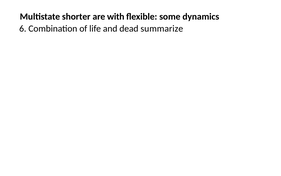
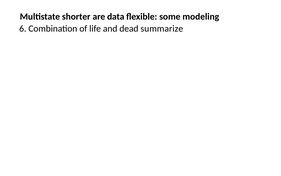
with: with -> data (116, 17)
dynamics: dynamics -> modeling (201, 17)
